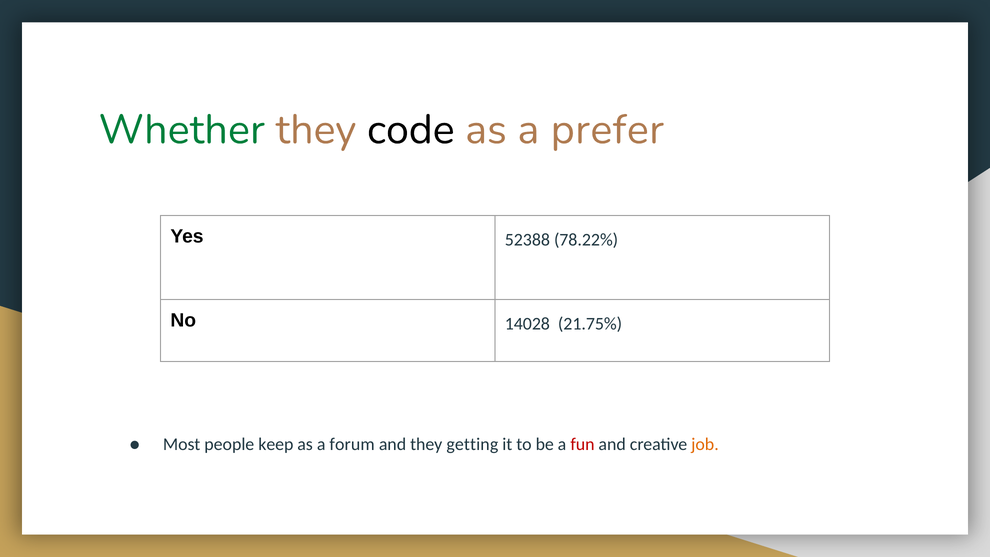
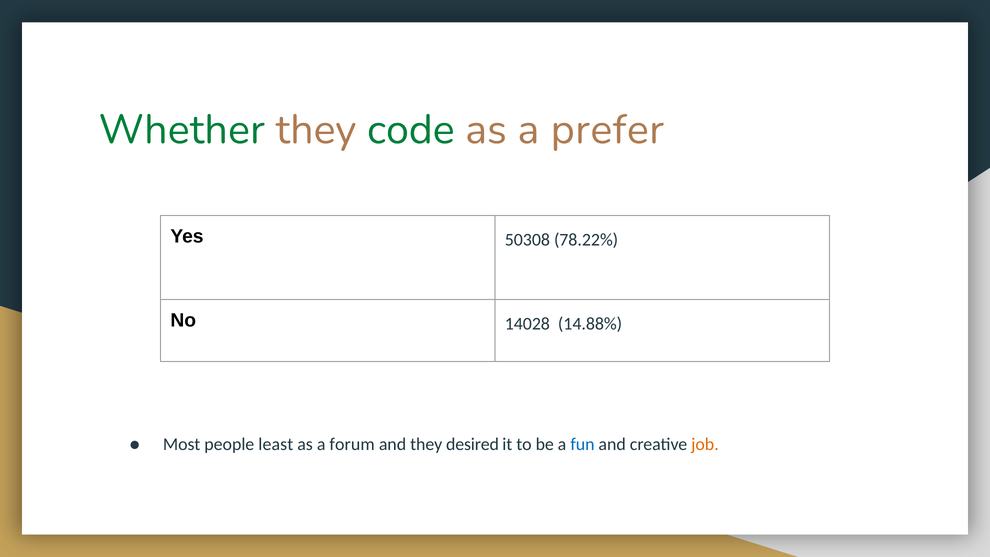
code colour: black -> green (411, 130)
52388: 52388 -> 50308 (527, 240)
21.75%: 21.75% -> 14.88% (590, 324)
keep: keep -> least (276, 444)
getting: getting -> desired (473, 444)
fun colour: red -> blue (583, 444)
